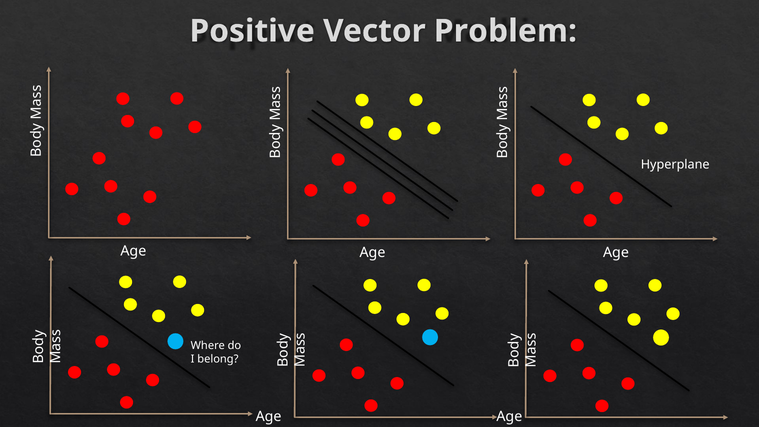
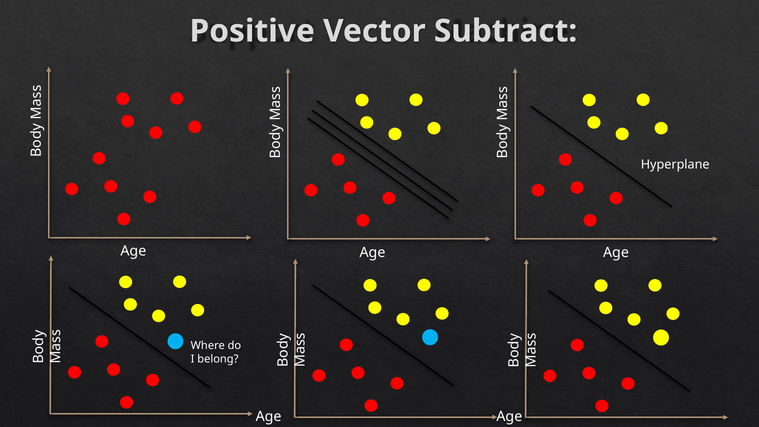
Problem: Problem -> Subtract (506, 31)
